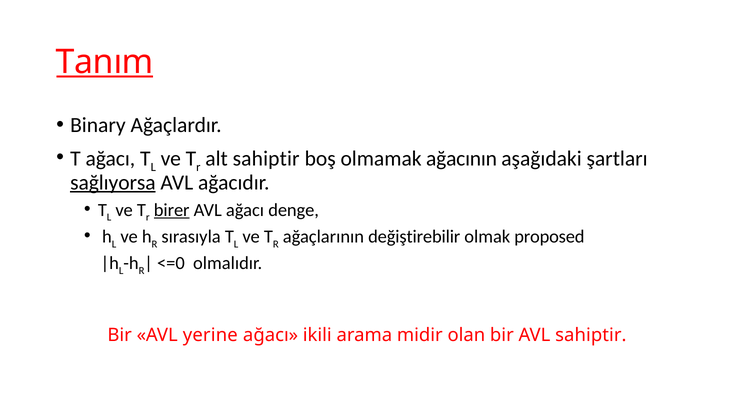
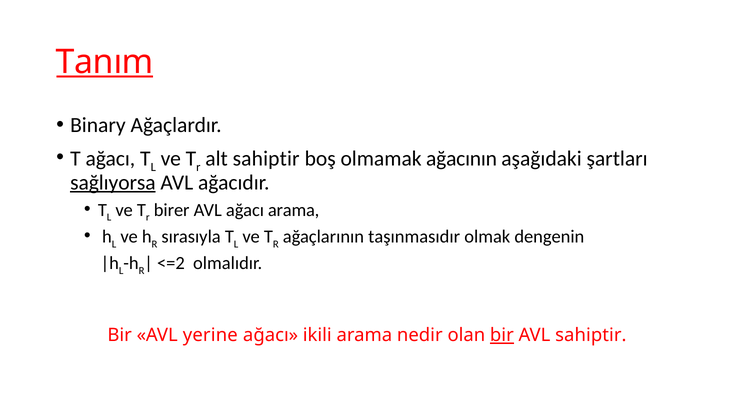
birer underline: present -> none (172, 210)
ağacı denge: denge -> arama (294, 210)
değiştirebilir: değiştirebilir -> taşınmasıdır (414, 237)
proposed: proposed -> dengenin (549, 237)
<=0: <=0 -> <=2 (171, 263)
midir: midir -> nedir (420, 335)
bir underline: none -> present (502, 335)
